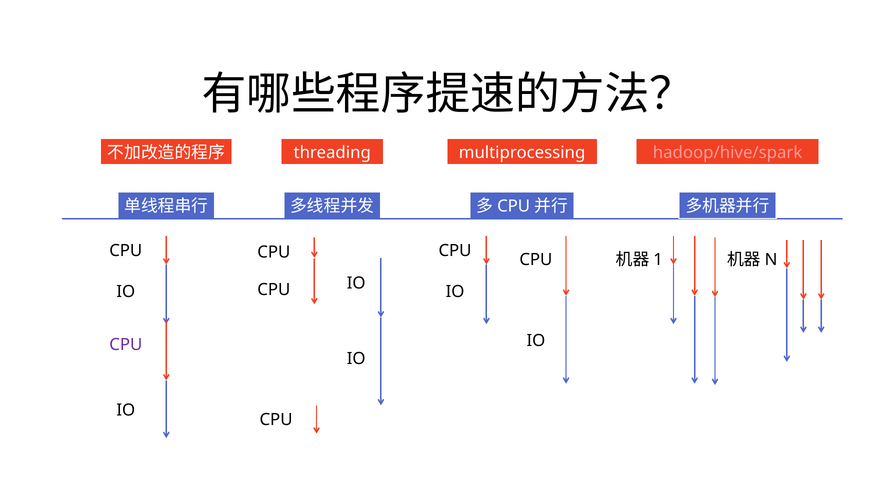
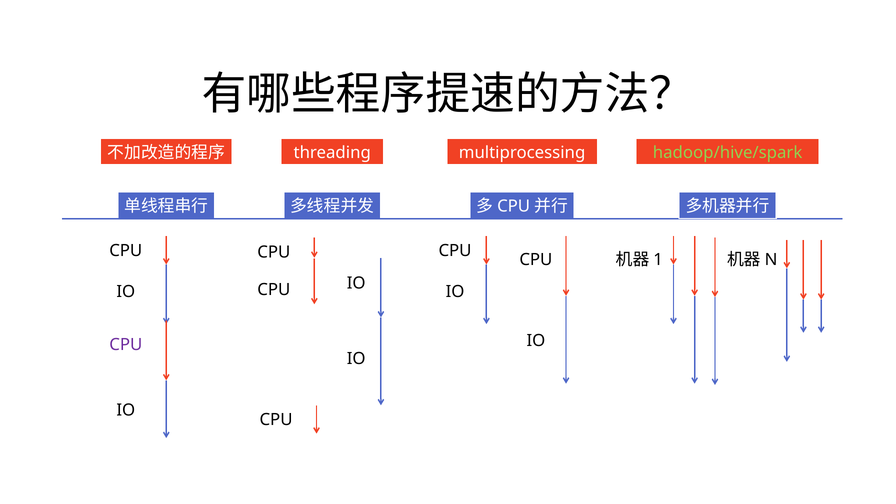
hadoop/hive/spark colour: pink -> light green (728, 153)
